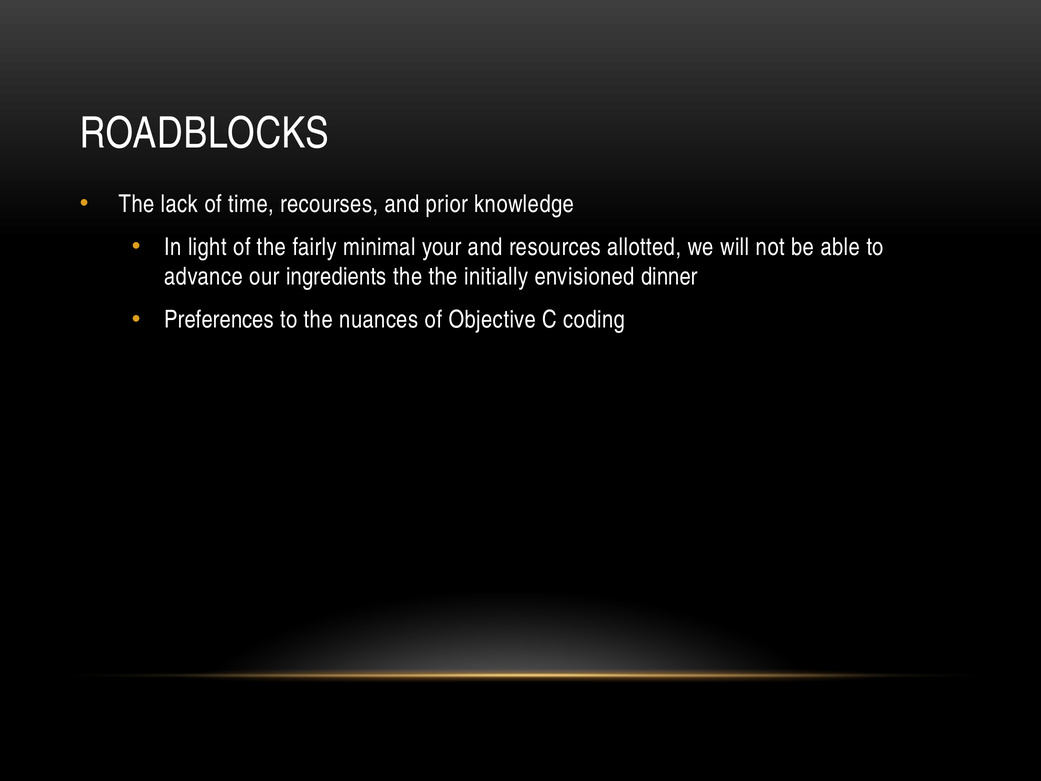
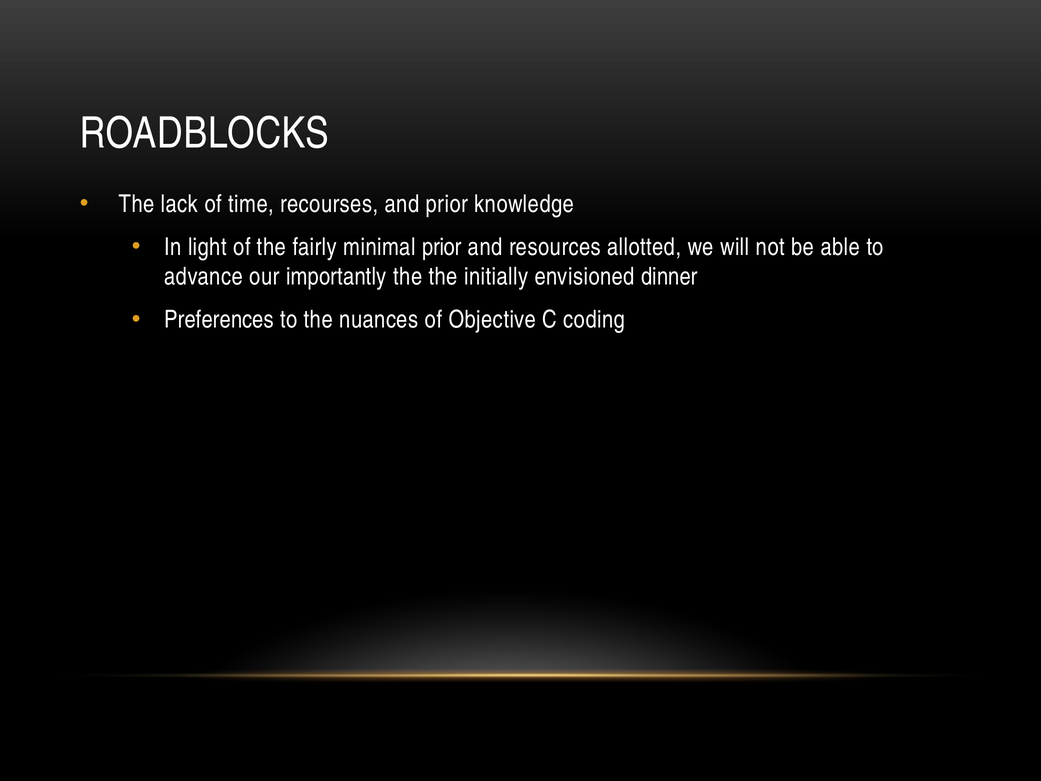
minimal your: your -> prior (442, 247)
ingredients: ingredients -> importantly (336, 276)
